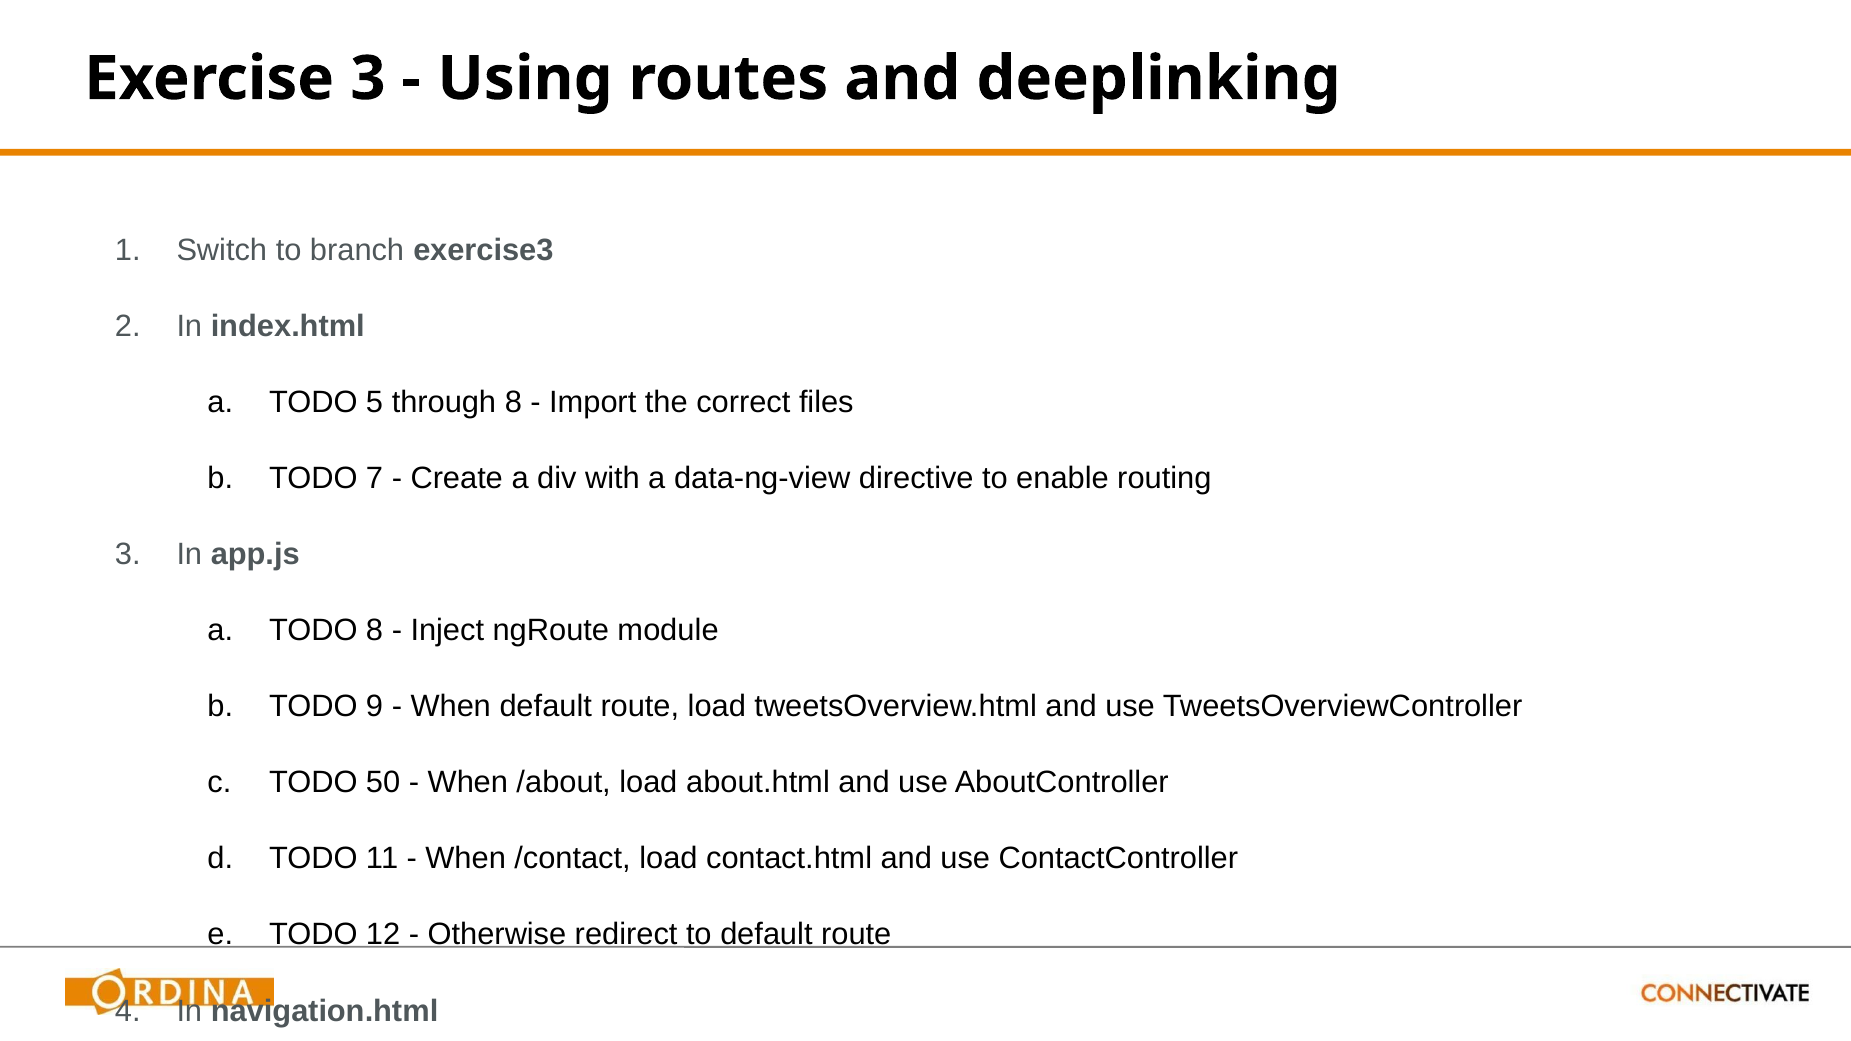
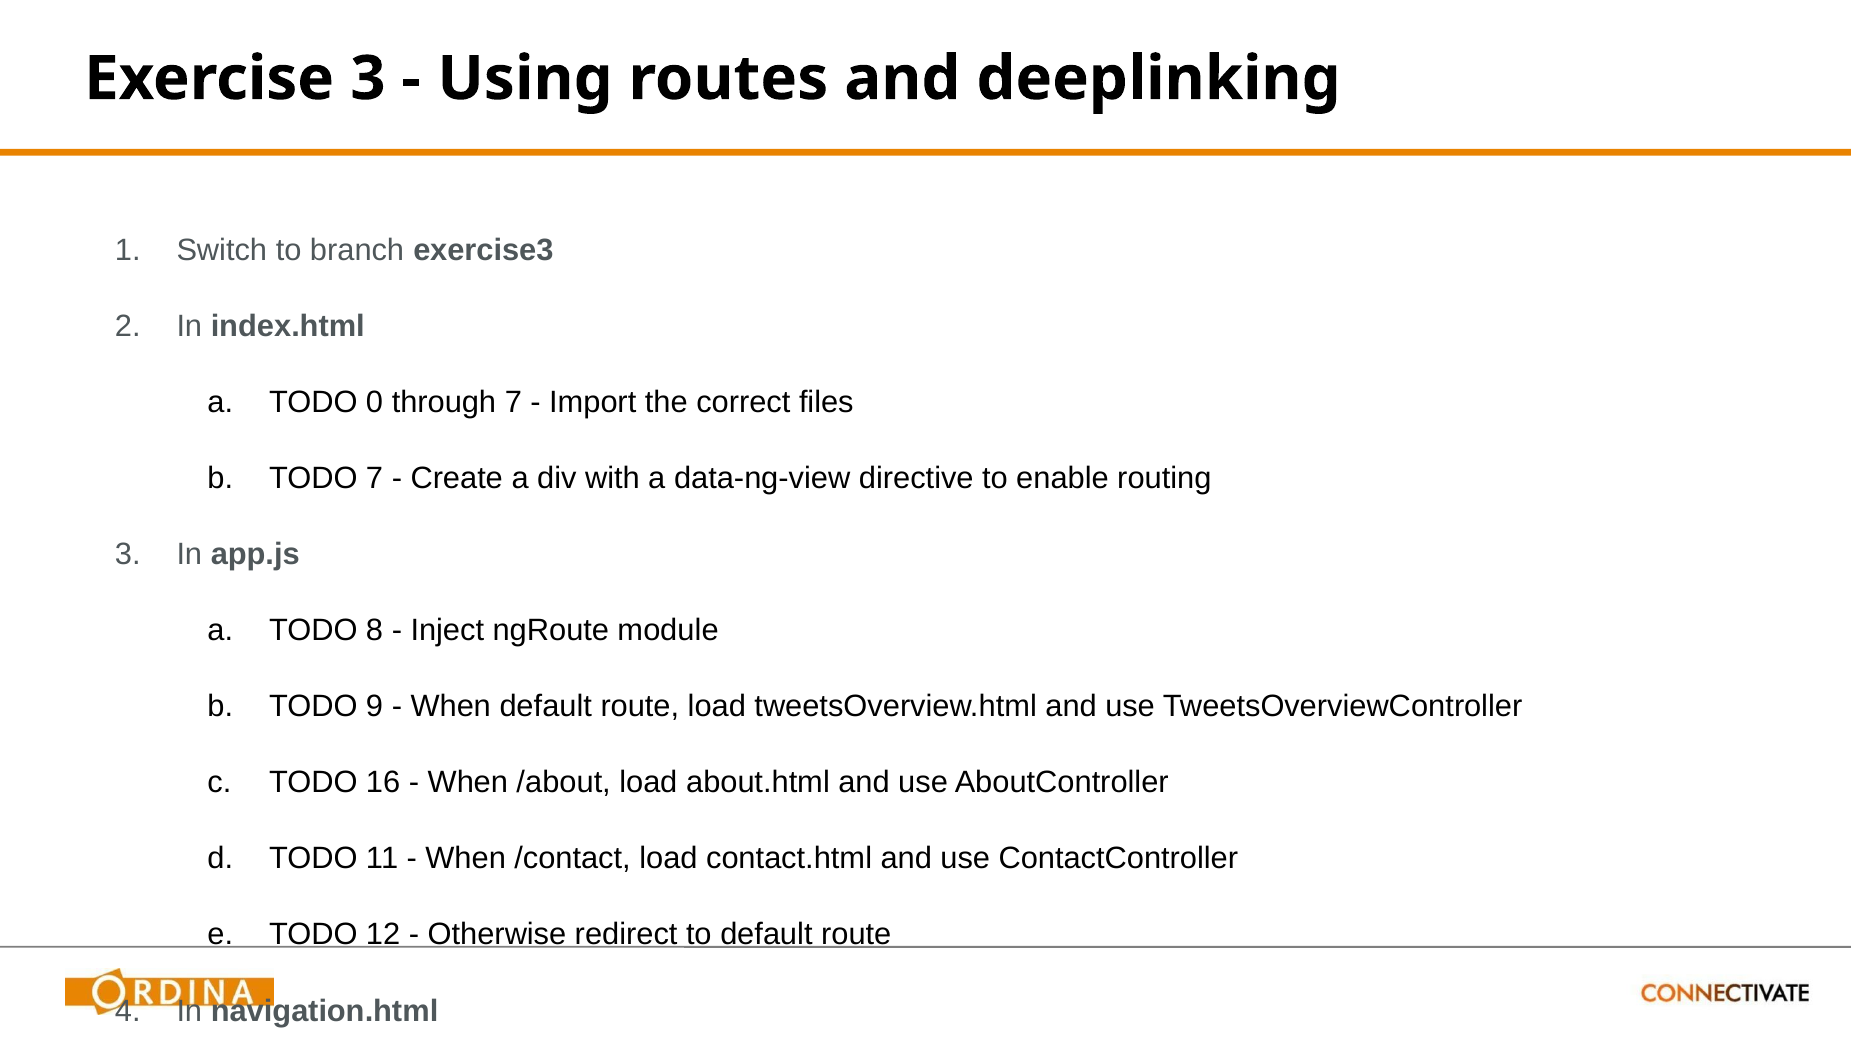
5: 5 -> 0 (375, 402)
through 8: 8 -> 7 (513, 402)
50: 50 -> 16 (383, 783)
